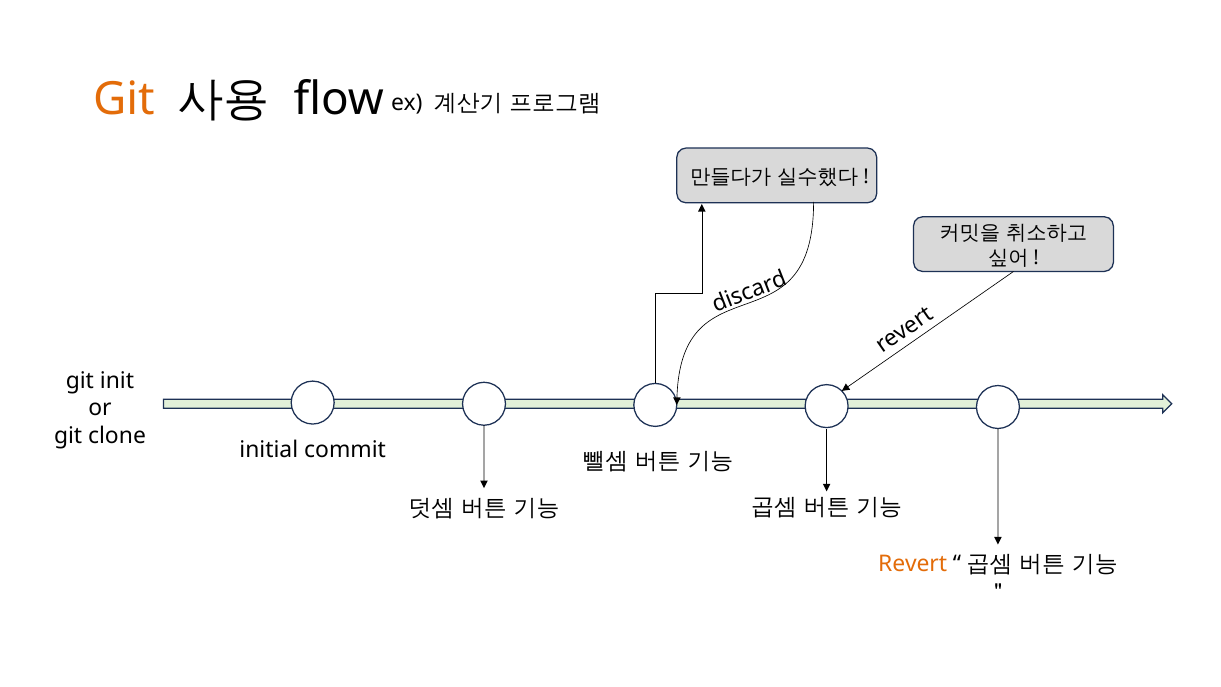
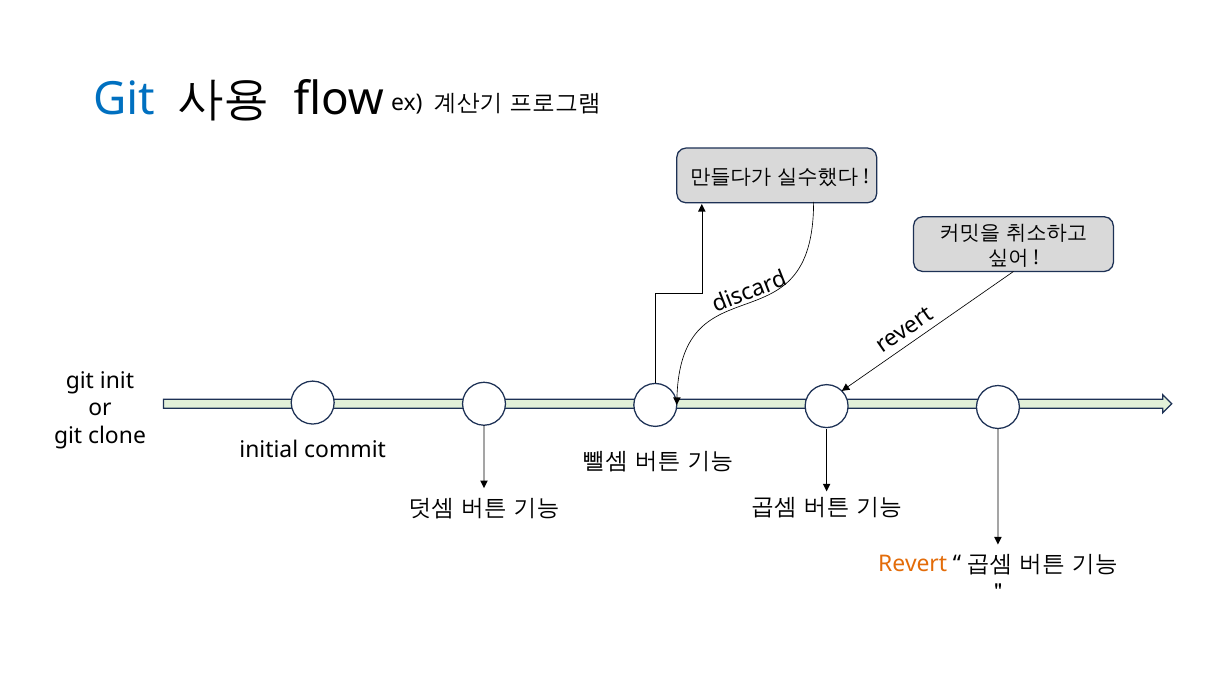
Git colour: orange -> blue (124, 100)
